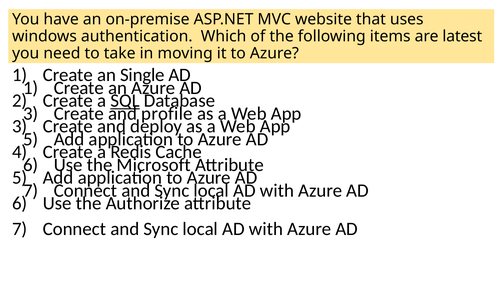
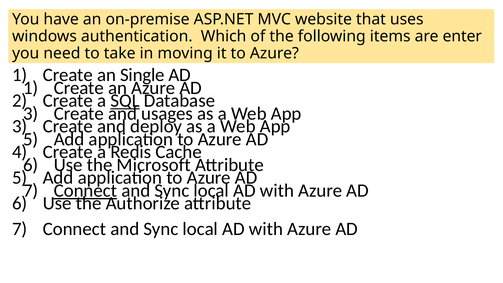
latest: latest -> enter (462, 36)
profile: profile -> usages (167, 114)
Connect underline: none -> present (85, 191)
